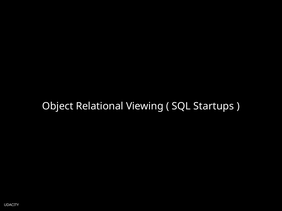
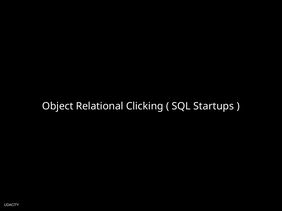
Viewing: Viewing -> Clicking (145, 106)
